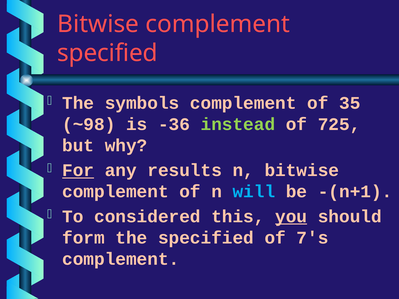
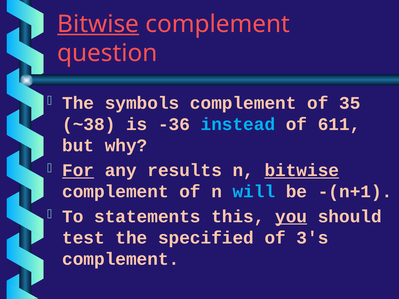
Bitwise underline: none -> present (98, 24)
specified: specified -> question (107, 53)
~98: ~98 -> ~38 (89, 124)
instead colour: light green -> light blue (238, 124)
725: 725 -> 611 (339, 124)
bitwise underline: none -> present (302, 171)
considered: considered -> statements (147, 217)
form: form -> test (83, 238)
7's: 7's -> 3's (312, 238)
